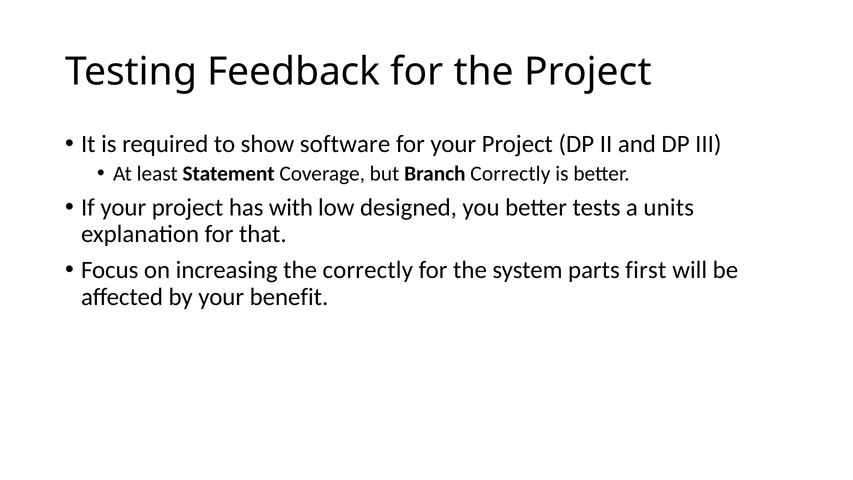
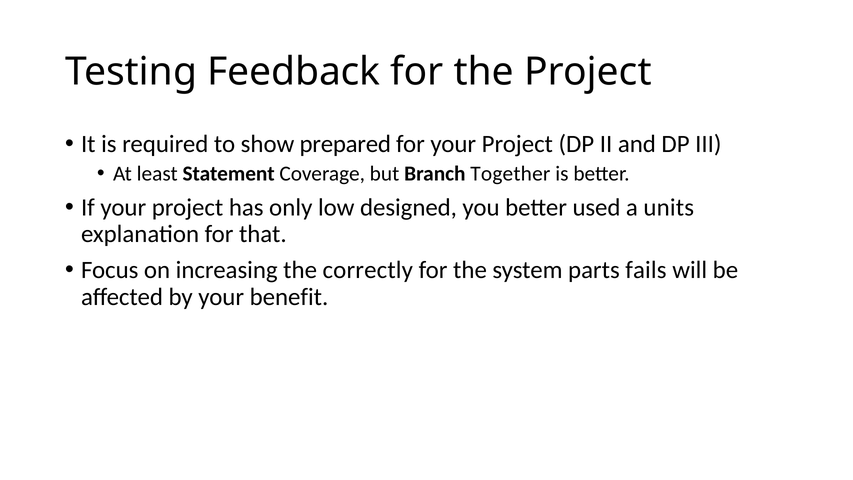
software: software -> prepared (345, 144)
Branch Correctly: Correctly -> Together (510, 174)
with: with -> only (291, 207)
tests: tests -> used (596, 207)
first: first -> fails (646, 270)
